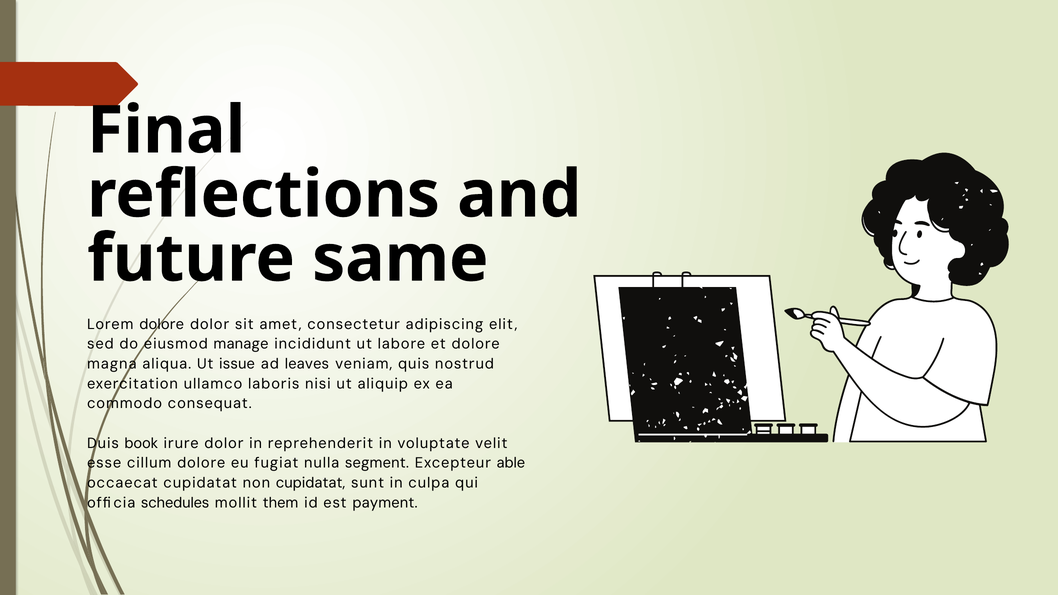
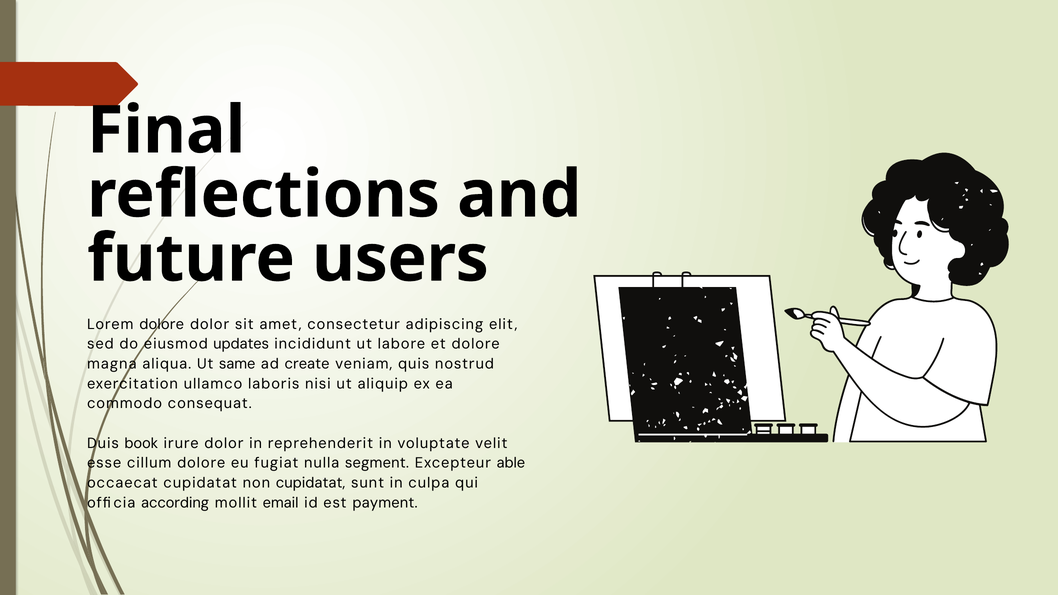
same: same -> users (400, 259)
manage: manage -> updates (241, 344)
issue: issue -> same (237, 364)
leaves: leaves -> create (307, 364)
schedules: schedules -> according (175, 503)
them: them -> email (281, 503)
